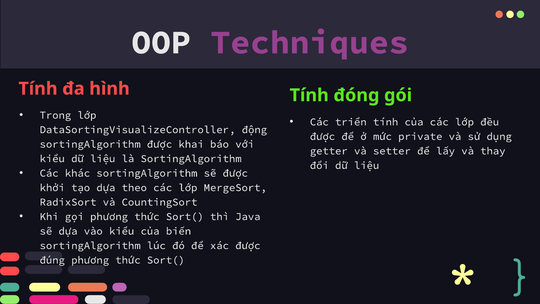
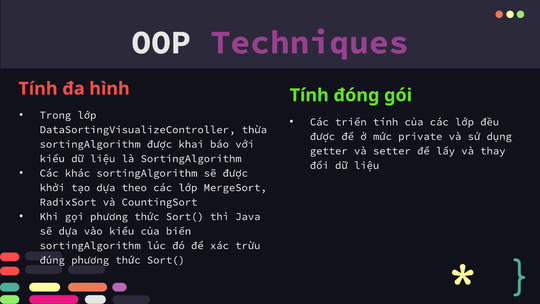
động: động -> thừa (254, 130)
xác được: được -> trừu (248, 245)
